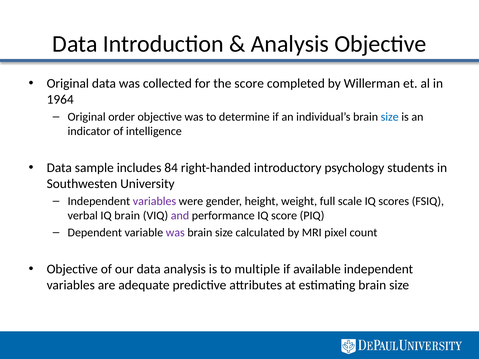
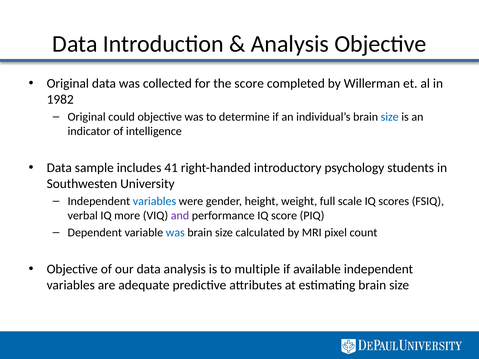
1964: 1964 -> 1982 (60, 100)
order: order -> could (122, 117)
84: 84 -> 41 (171, 168)
variables colour: purple -> blue (154, 201)
IQ brain: brain -> more (127, 216)
was colour: purple -> blue (175, 233)
